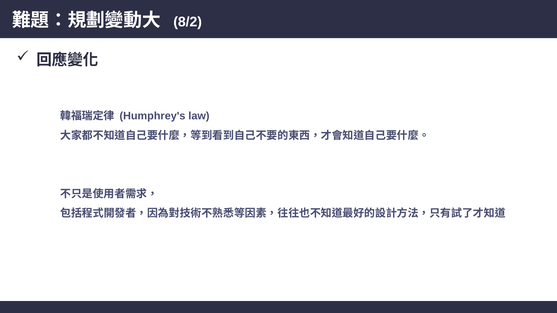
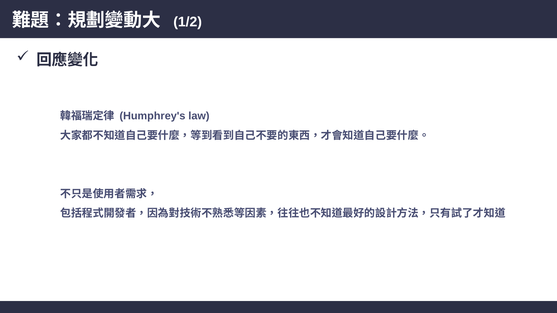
8/2: 8/2 -> 1/2 (188, 22)
